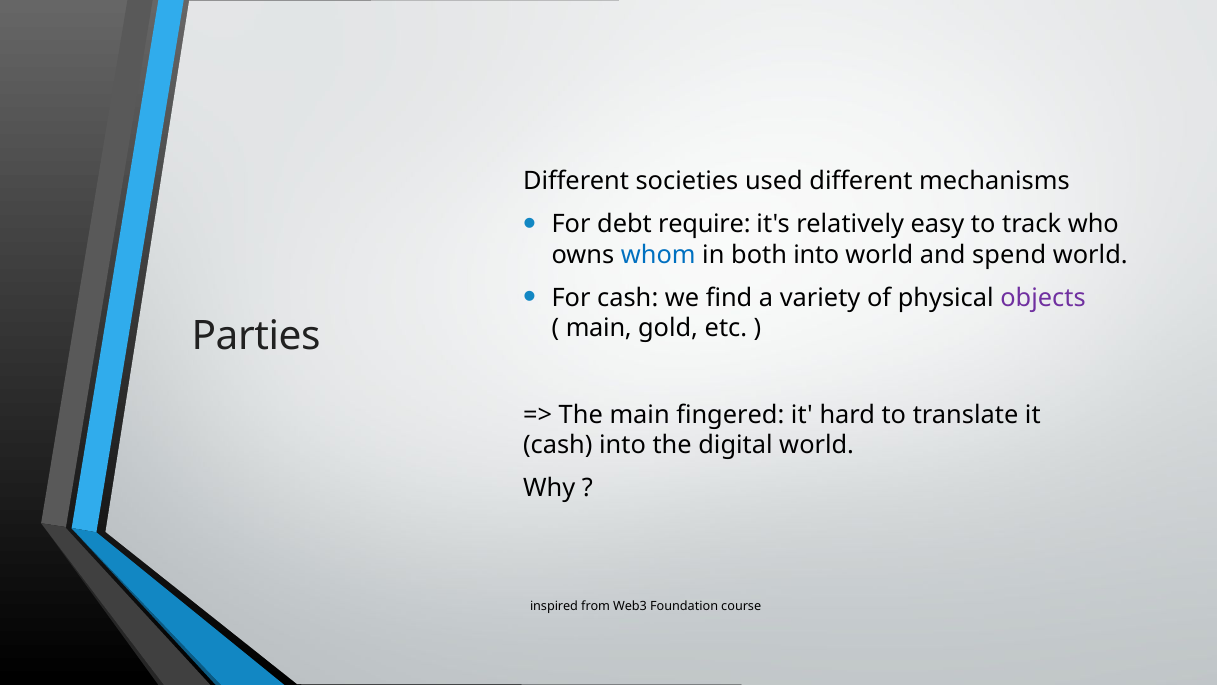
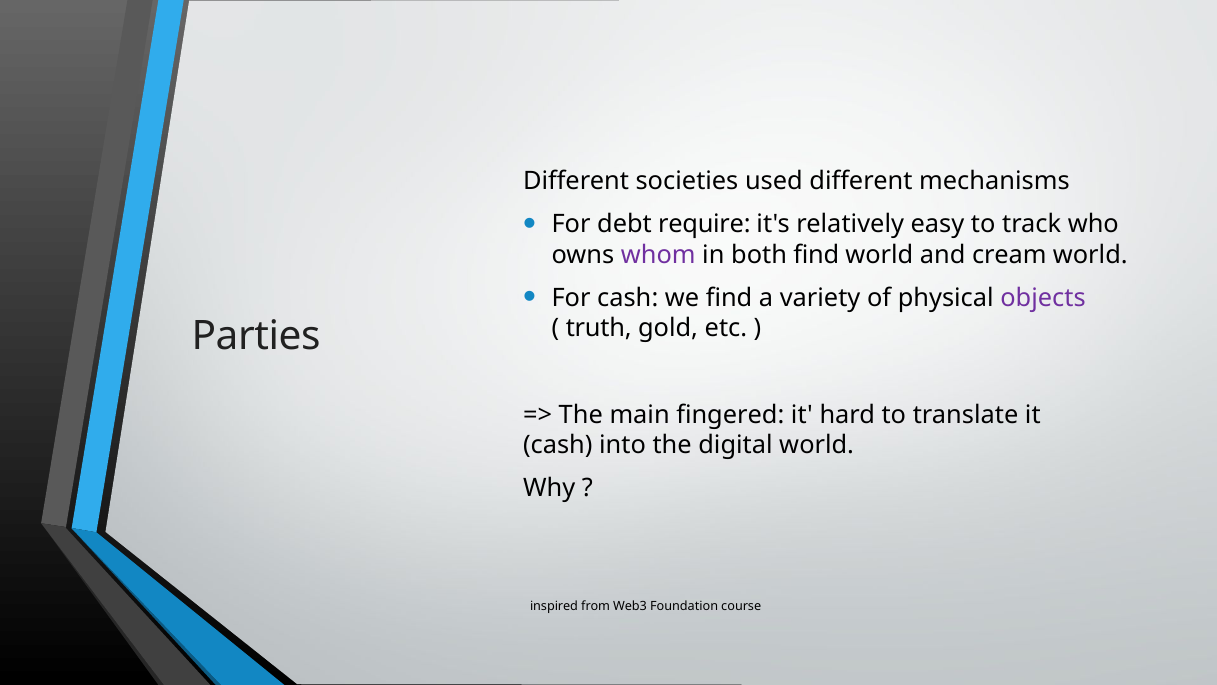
whom colour: blue -> purple (658, 255)
both into: into -> find (816, 255)
spend: spend -> cream (1009, 255)
main: main -> truth (599, 328)
